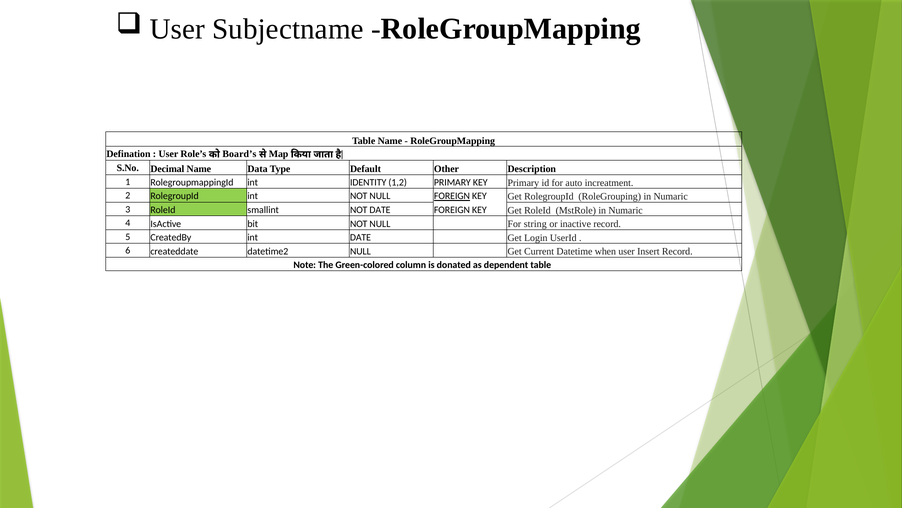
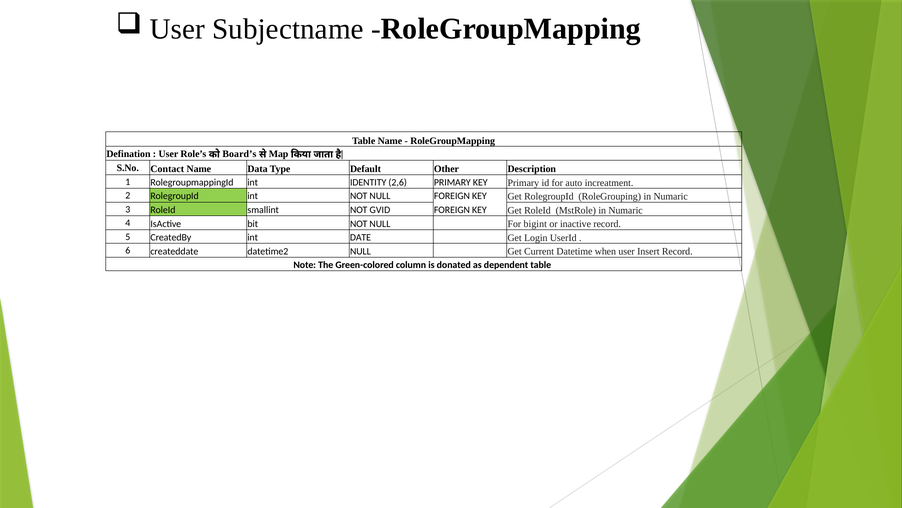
Decimal: Decimal -> Contact (167, 169)
1,2: 1,2 -> 2,6 (398, 182)
FOREIGN underline: present -> none (452, 196)
NOT DATE: DATE -> GVID (380, 210)
string: string -> bigint (535, 224)
